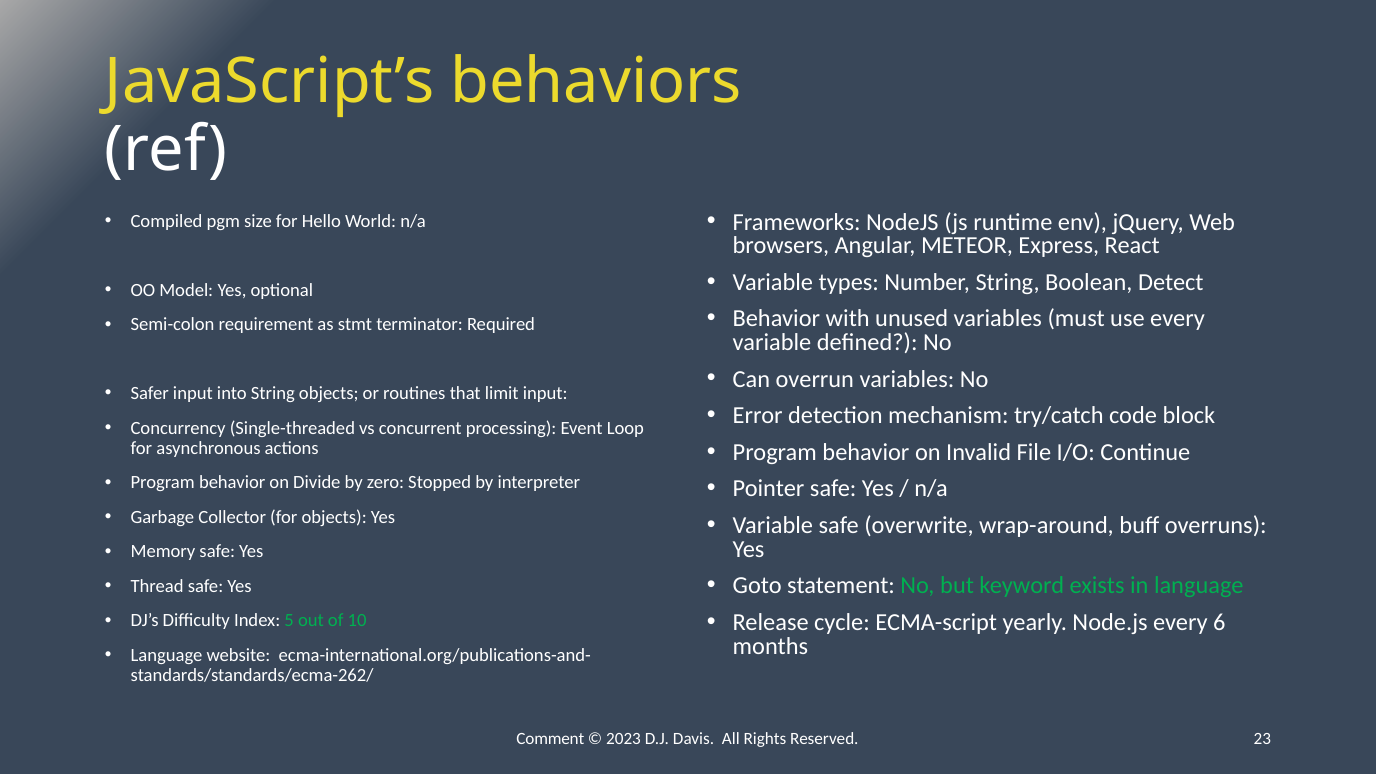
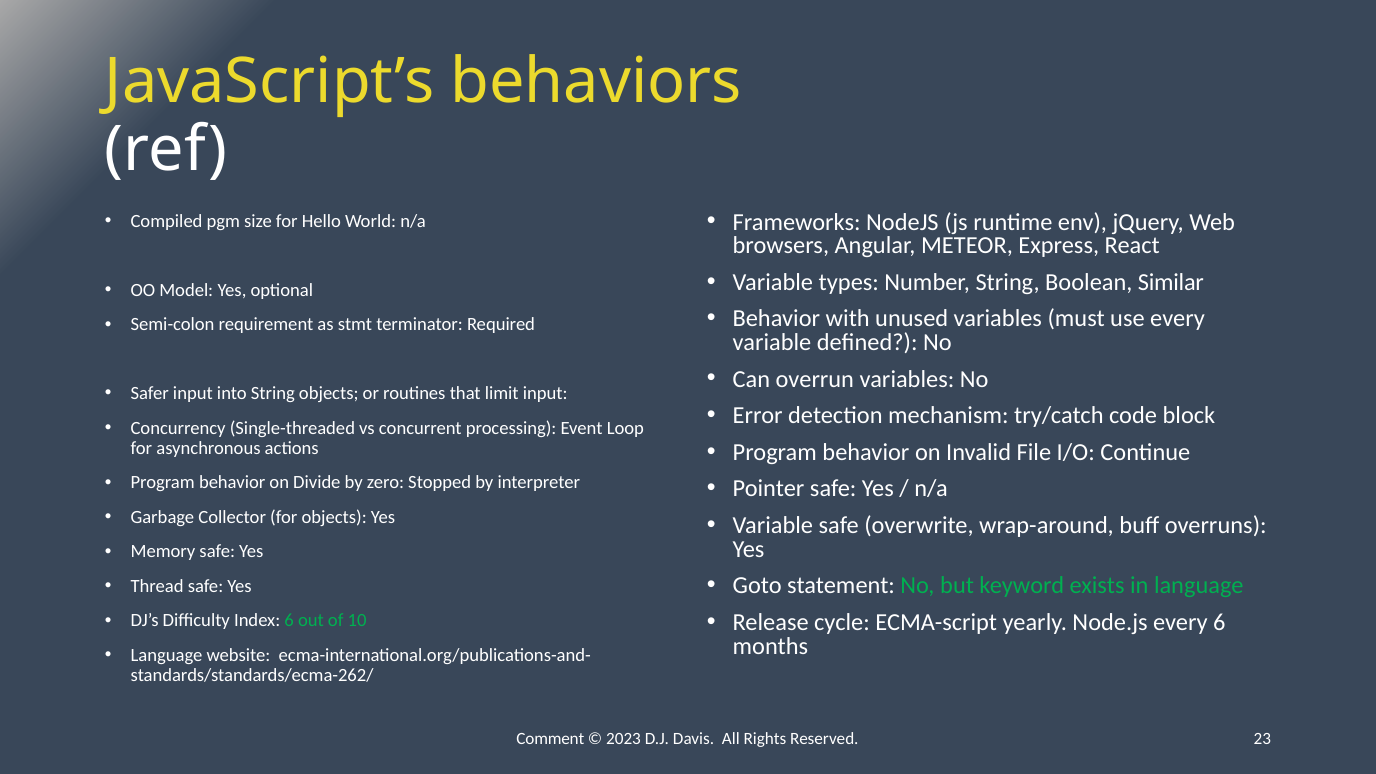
Detect: Detect -> Similar (1171, 282)
Index 5: 5 -> 6 (289, 621)
